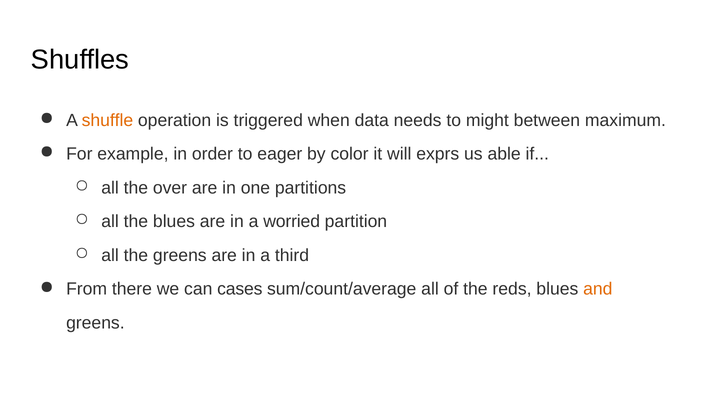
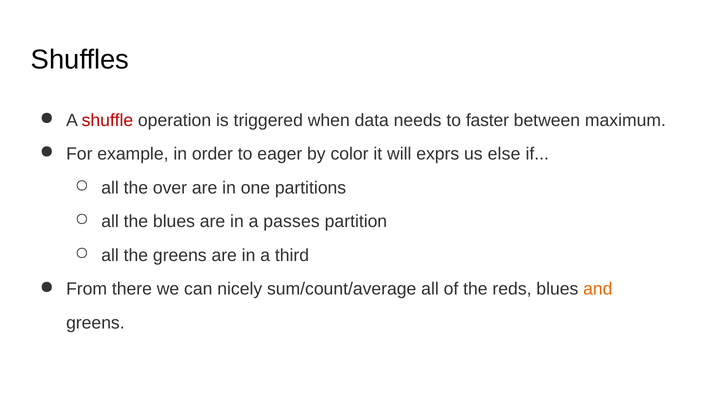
shuffle colour: orange -> red (107, 120)
might: might -> faster (487, 120)
able: able -> else (504, 154)
worried: worried -> passes (291, 221)
cases: cases -> nicely (240, 289)
